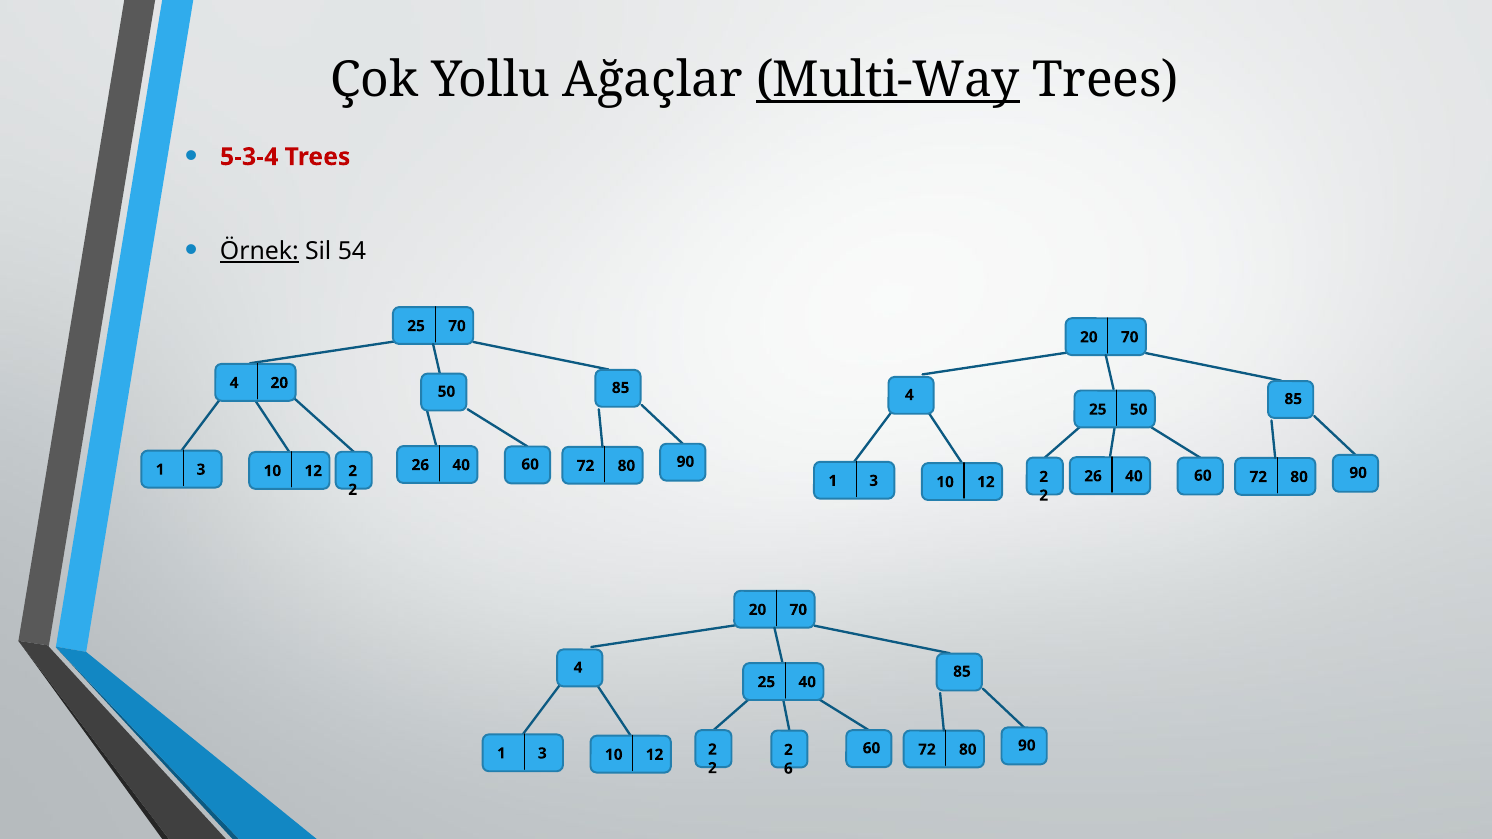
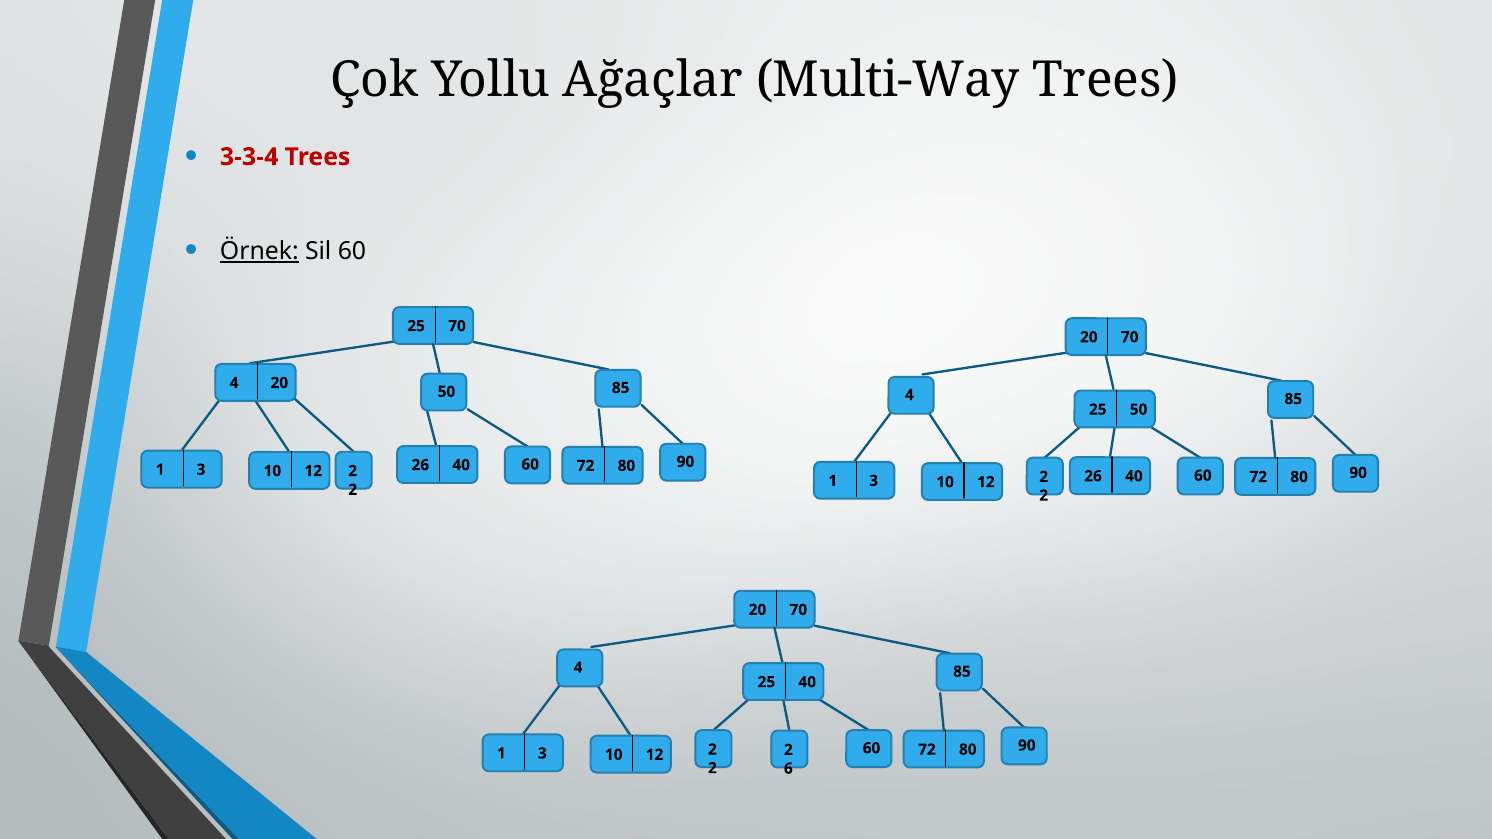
Multi-Way underline: present -> none (888, 81)
5-3-4: 5-3-4 -> 3-3-4 (249, 157)
Sil 54: 54 -> 60 (352, 251)
